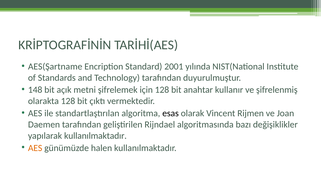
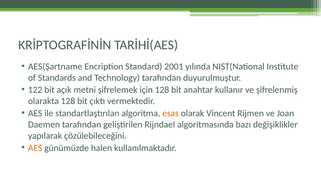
148: 148 -> 122 (35, 90)
esas colour: black -> orange (171, 114)
yapılarak kullanılmaktadır: kullanılmaktadır -> çözülebileceğini (95, 136)
